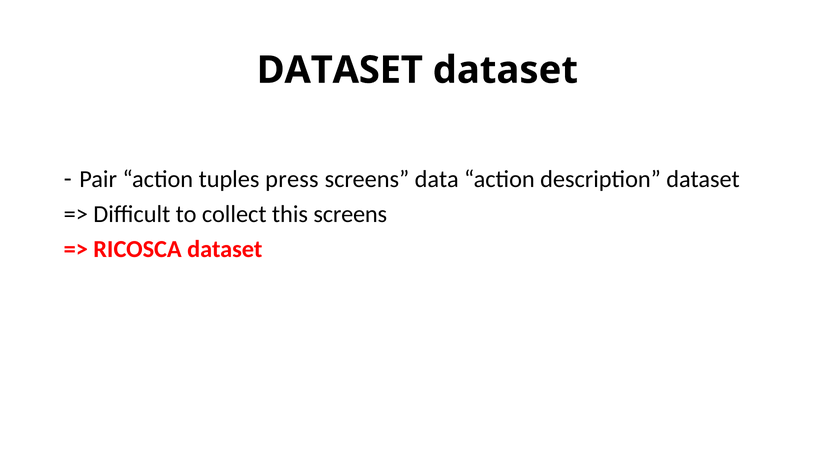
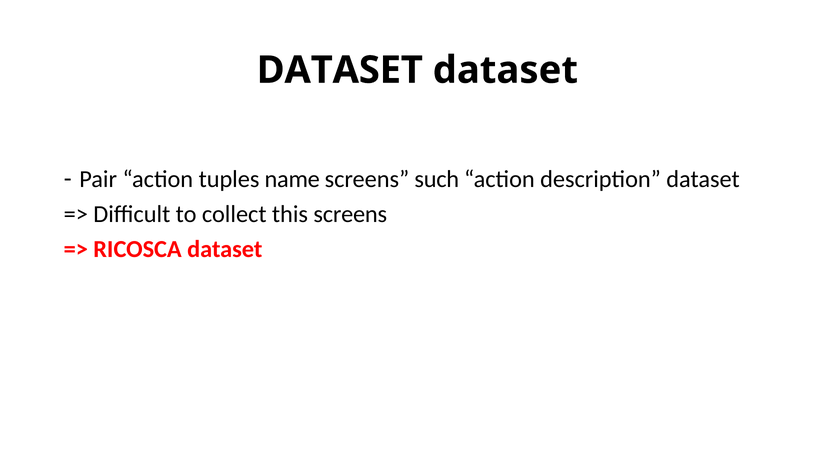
press: press -> name (292, 179)
data: data -> such (437, 179)
